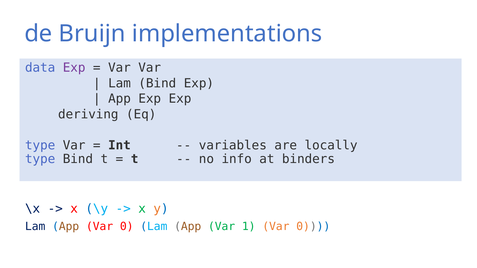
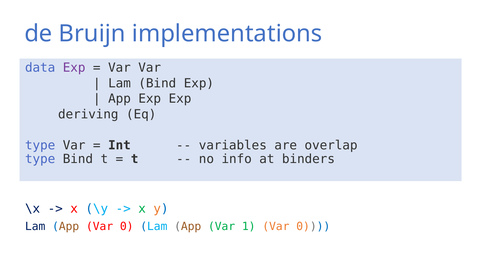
locally: locally -> overlap (331, 146)
